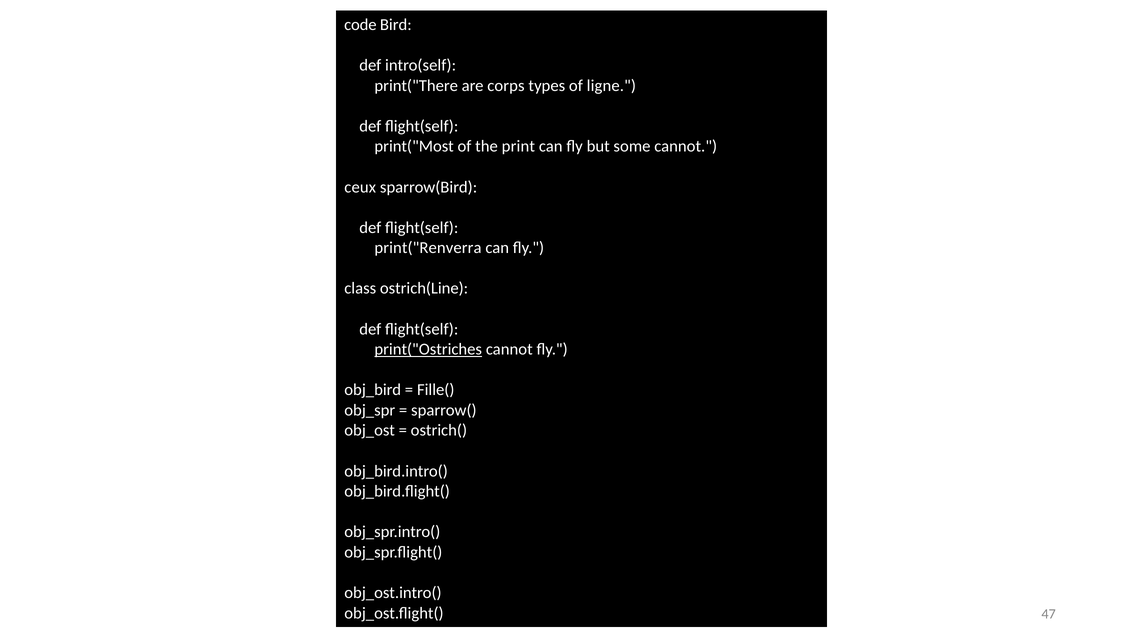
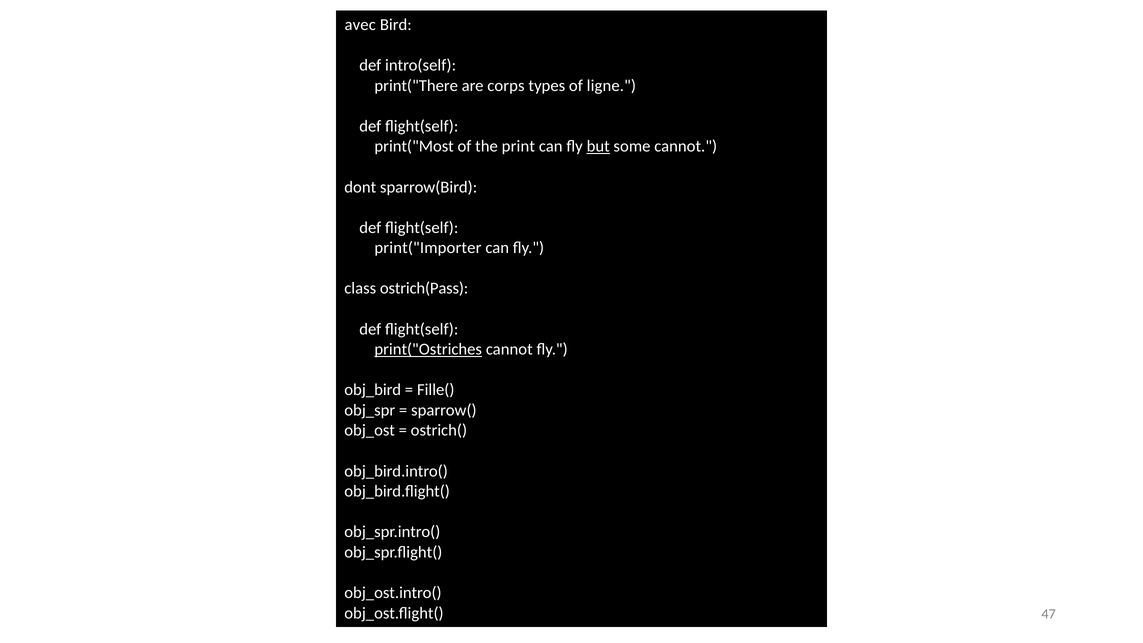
code: code -> avec (360, 25)
but underline: none -> present (598, 146)
ceux: ceux -> dont (360, 187)
print("Renverra: print("Renverra -> print("Importer (428, 248)
ostrich(Line: ostrich(Line -> ostrich(Pass (424, 288)
